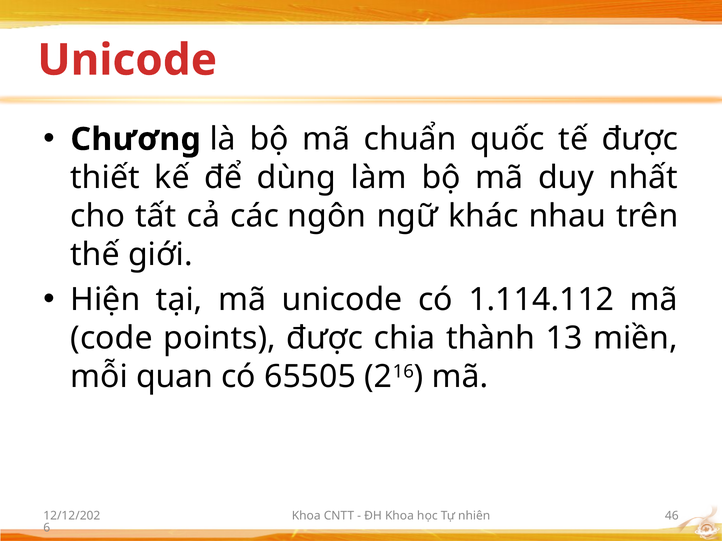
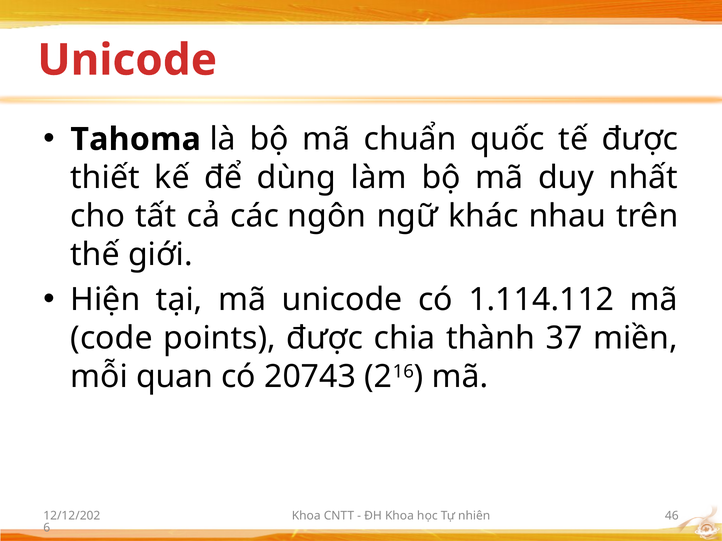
Chương: Chương -> Tahoma (136, 139)
13: 13 -> 37 (564, 339)
65505: 65505 -> 20743 (310, 377)
